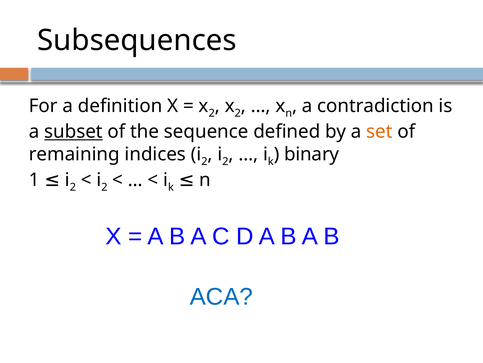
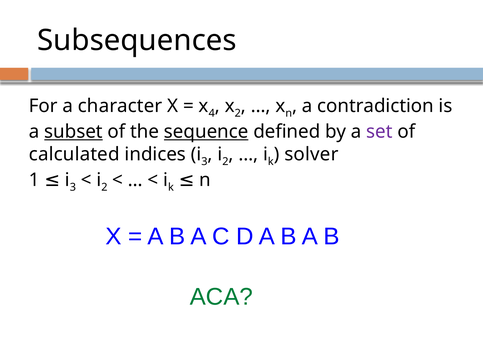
definition: definition -> character (120, 106)
2: 2 -> 4 (212, 113)
sequence underline: none -> present (206, 131)
set colour: orange -> purple (379, 131)
remaining: remaining -> calculated (74, 154)
2: 2 -> 3 (204, 161)
binary: binary -> solver (311, 154)
2: 2 -> 3 (73, 187)
ACA colour: blue -> green (221, 296)
